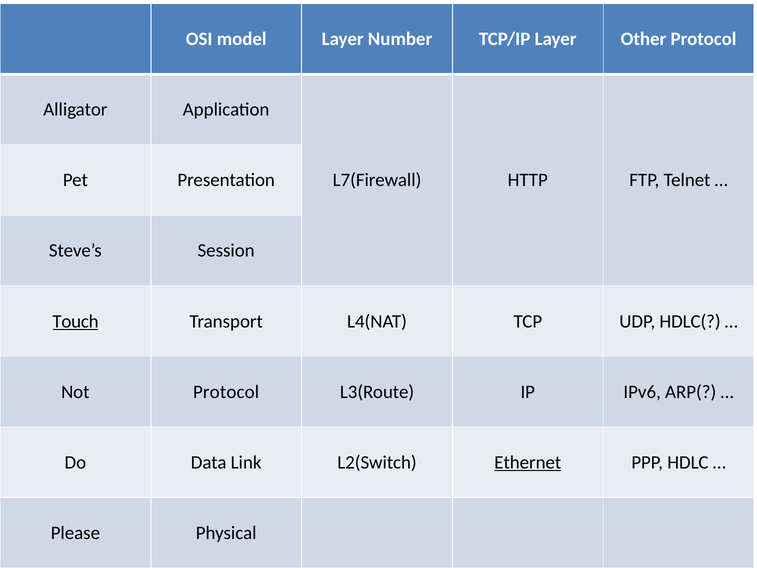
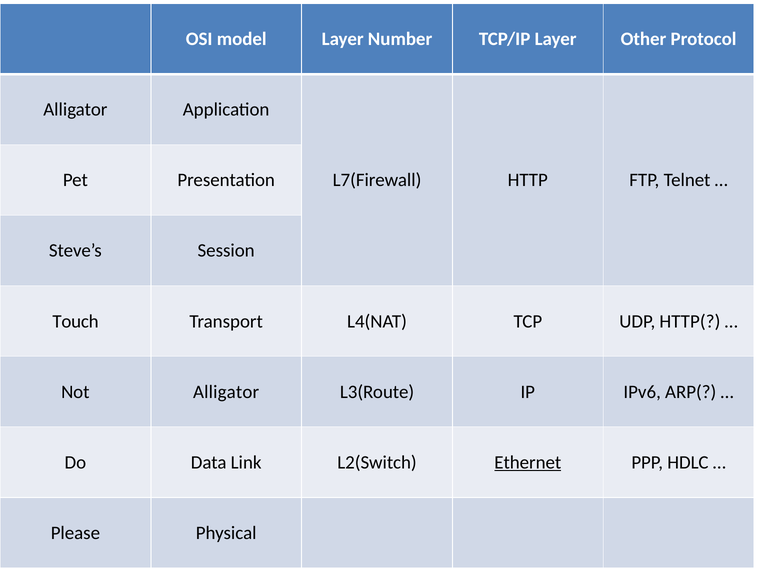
Touch underline: present -> none (76, 321)
HDLC(: HDLC( -> HTTP( (690, 321)
Not Protocol: Protocol -> Alligator (226, 392)
